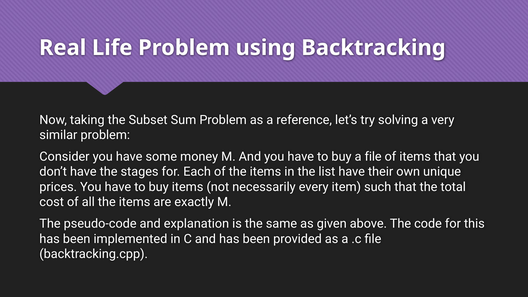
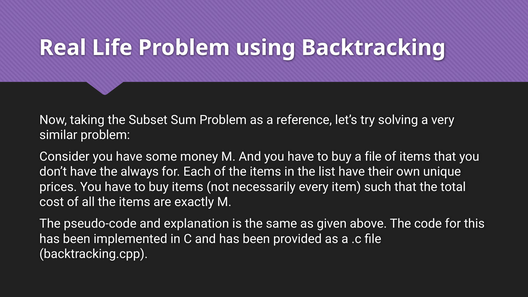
stages: stages -> always (140, 172)
